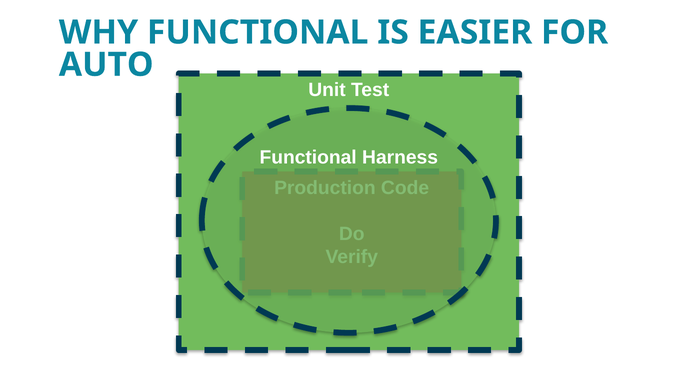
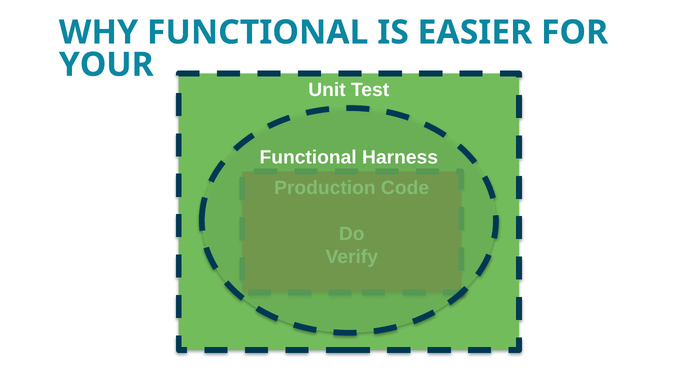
AUTO: AUTO -> YOUR (106, 65)
